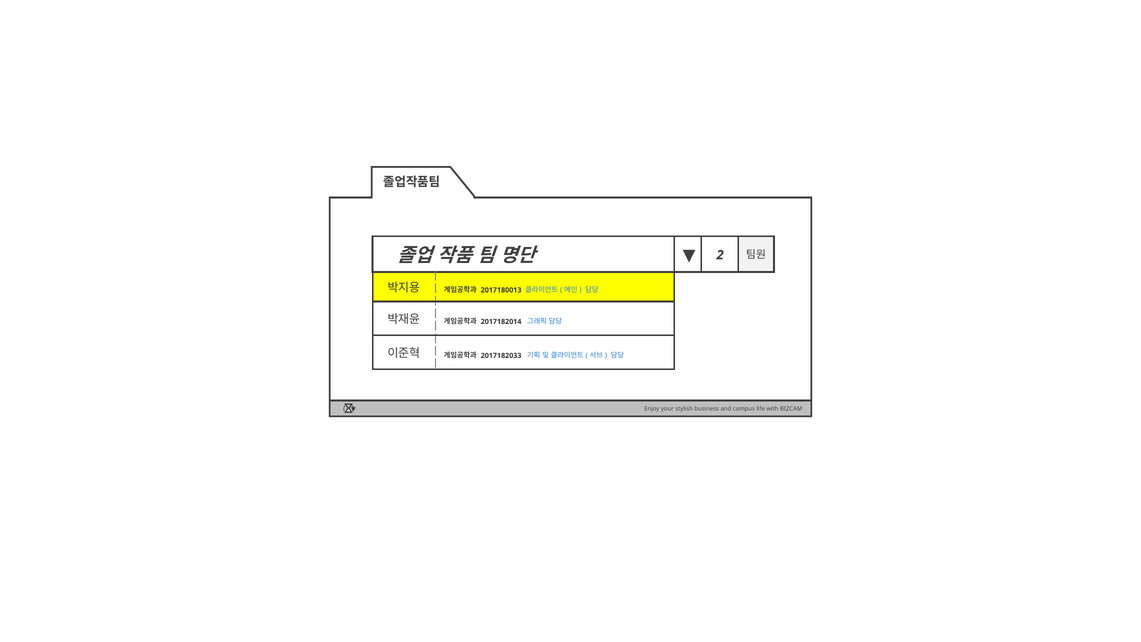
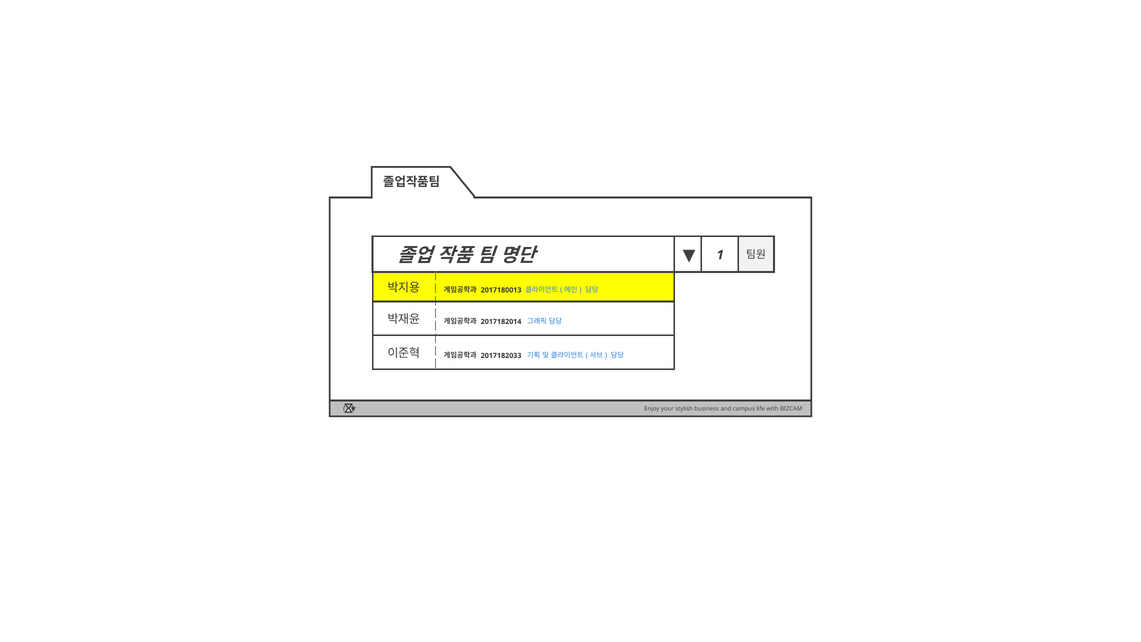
2: 2 -> 1 (720, 255)
